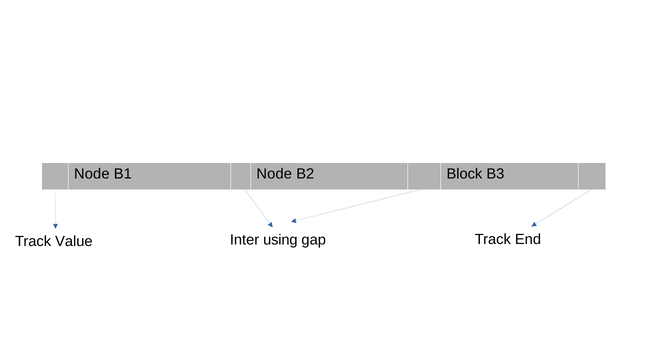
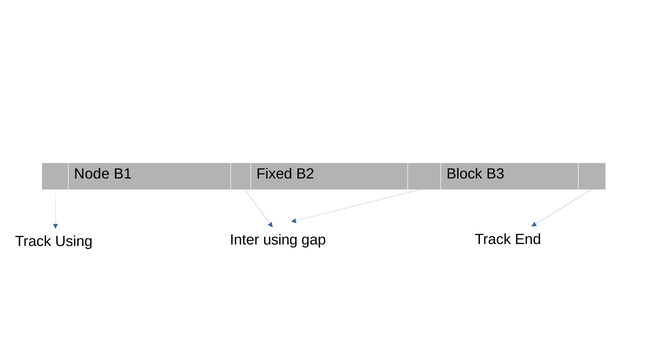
B1 Node: Node -> Fixed (274, 174)
Track Value: Value -> Using (74, 241)
